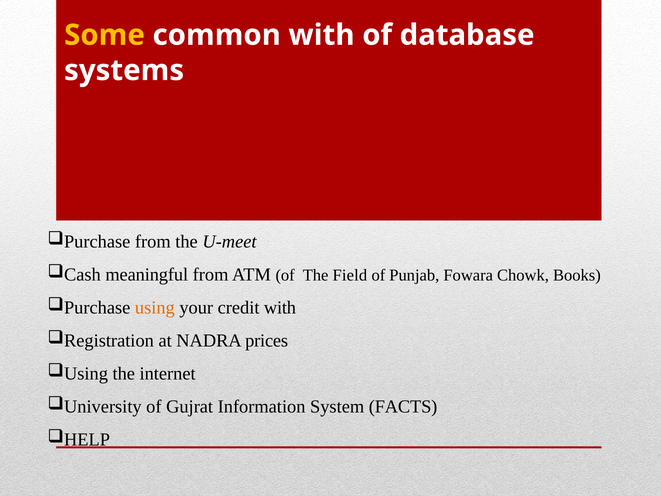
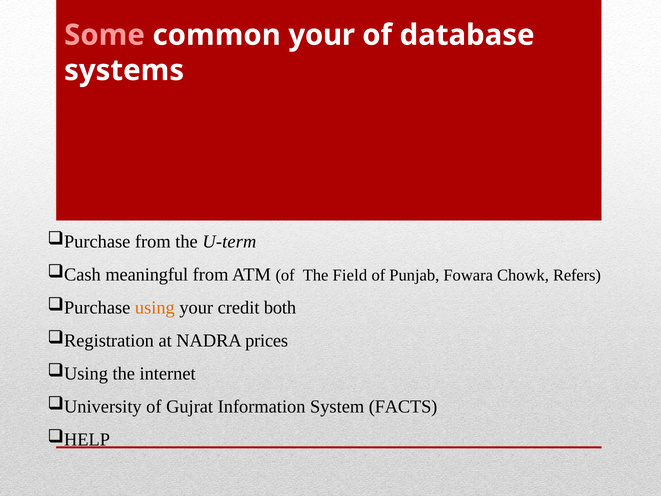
Some colour: yellow -> pink (105, 35)
common with: with -> your (322, 35)
U-meet: U-meet -> U-term (229, 241)
Books: Books -> Refers (577, 275)
credit with: with -> both (280, 307)
